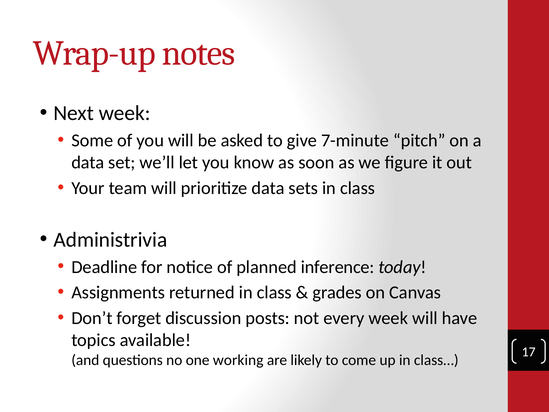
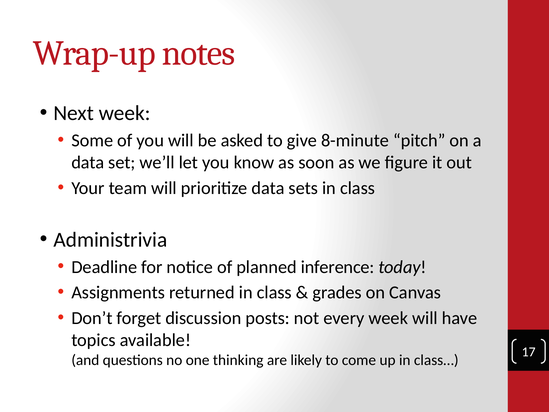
7-minute: 7-minute -> 8-minute (355, 140)
working: working -> thinking (238, 360)
